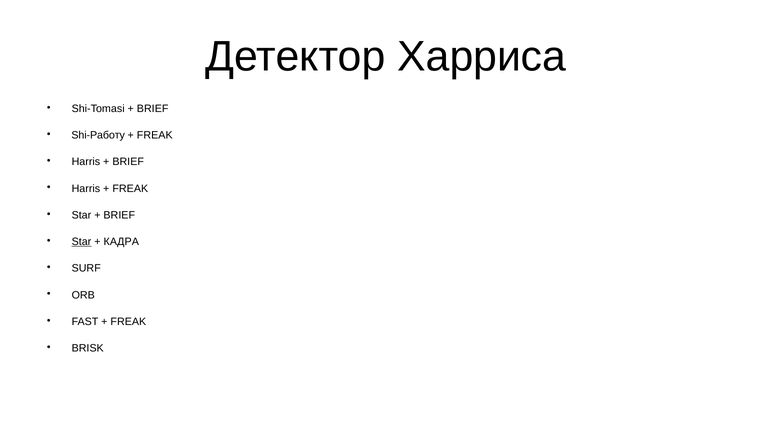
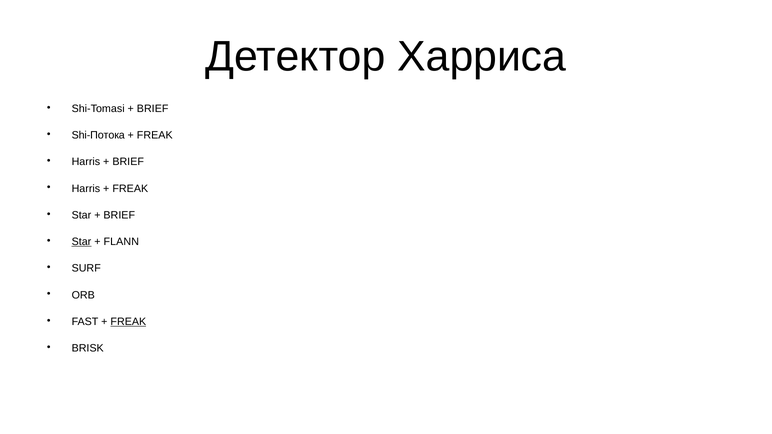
Shi-Работу: Shi-Работу -> Shi-Потока (98, 135)
КАДРА: КАДРА -> FLANN (121, 242)
FREAK underline: none -> present (128, 322)
